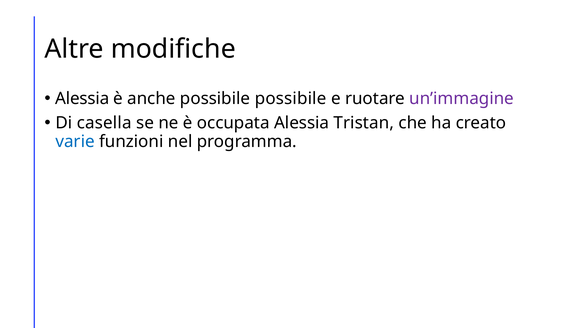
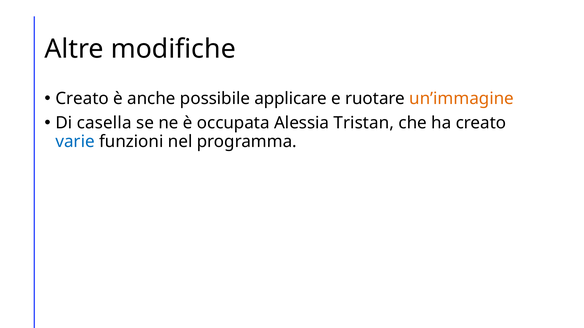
Alessia: Alessia -> Creato (82, 99)
possibile possibile: possibile -> applicare (291, 99)
un’immagine colour: purple -> orange (462, 99)
